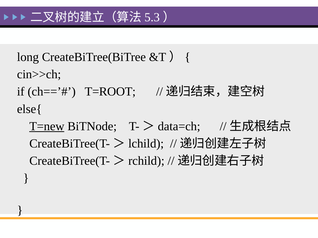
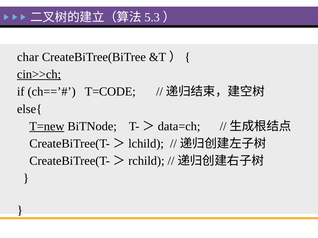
long: long -> char (28, 57)
cin>>ch underline: none -> present (39, 75)
T=ROOT: T=ROOT -> T=CODE (110, 92)
